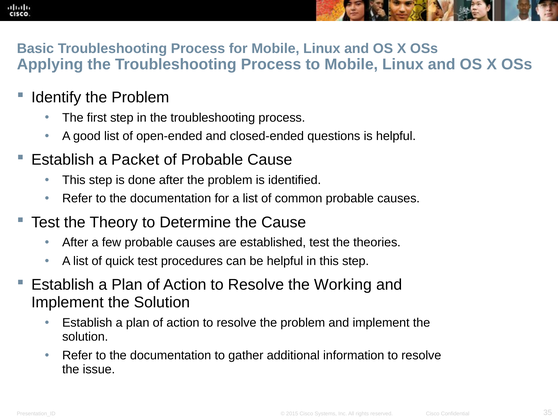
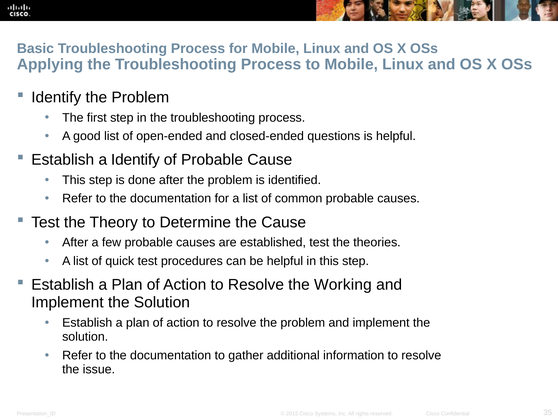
a Packet: Packet -> Identify (135, 160)
